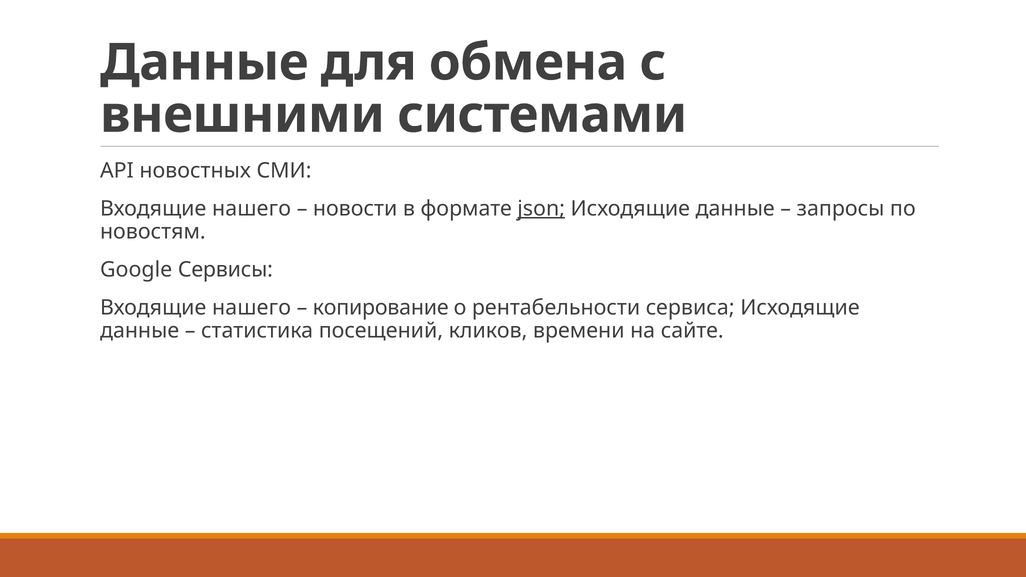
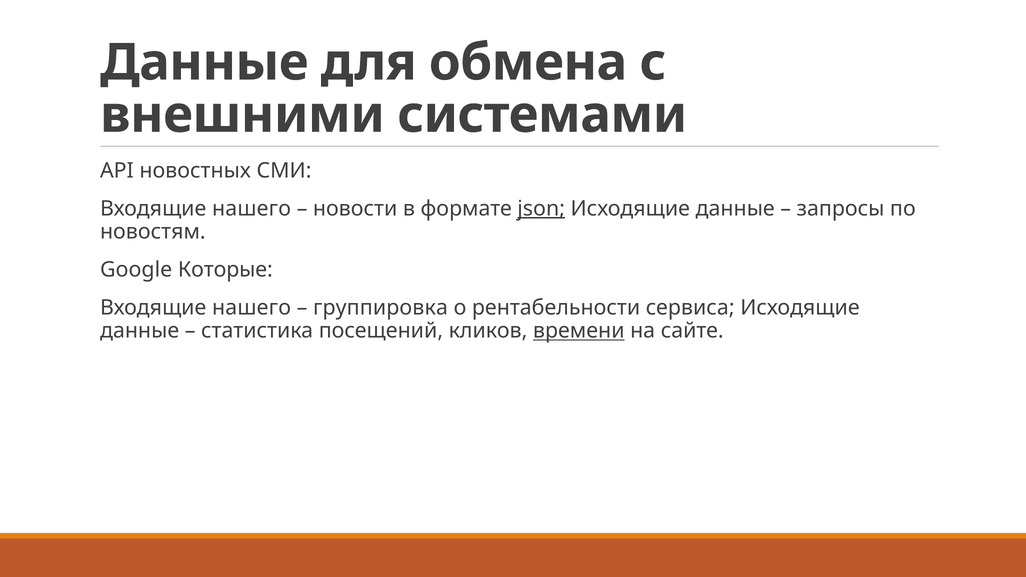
Сервисы: Сервисы -> Которые (225, 270)
копирование: копирование -> группировка (380, 308)
времени underline: none -> present (579, 331)
